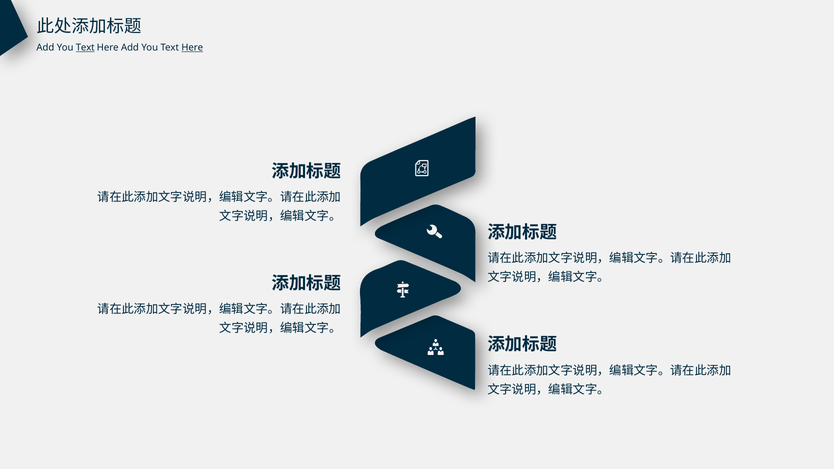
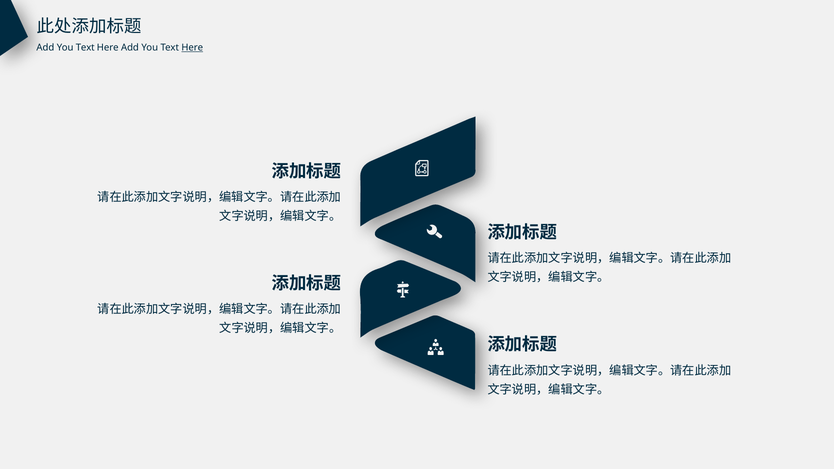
Text underline: present -> none (85, 48)
